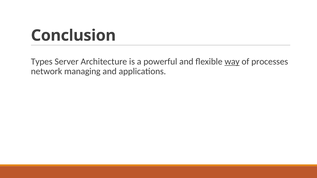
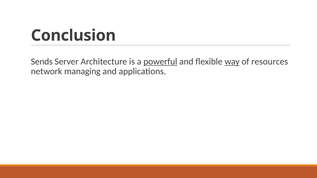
Types: Types -> Sends (42, 62)
powerful underline: none -> present (160, 62)
processes: processes -> resources (270, 62)
